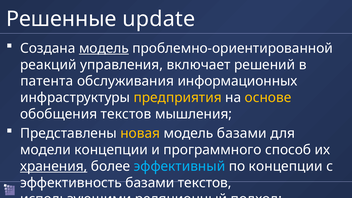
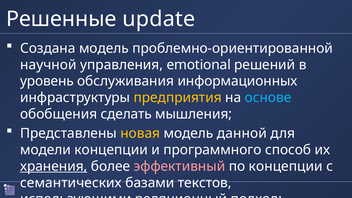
модель underline: present -> none (104, 48)
реакций: реакций -> научной (48, 65)
включает: включает -> emotional (199, 65)
патента: патента -> уровень (47, 81)
основе colour: yellow -> light blue (268, 98)
обобщения текстов: текстов -> сделать (126, 114)
модель базами: базами -> данной (242, 133)
эффективный colour: light blue -> pink (180, 166)
эффективность: эффективность -> семантических (71, 183)
